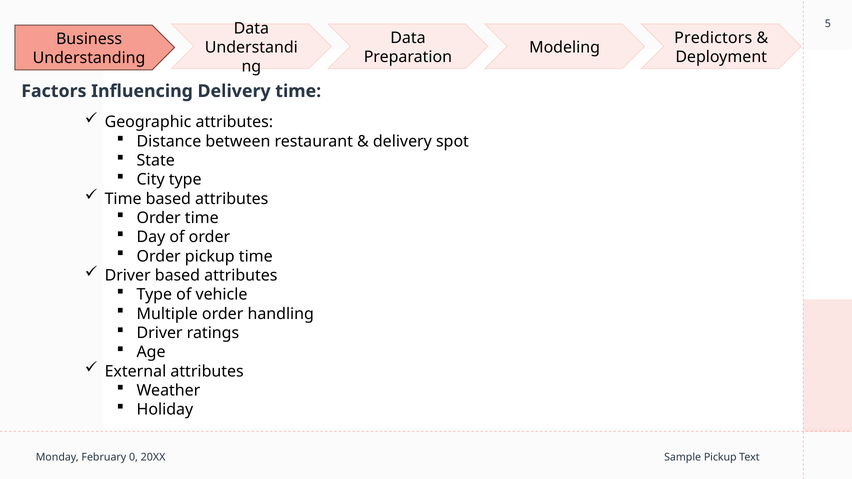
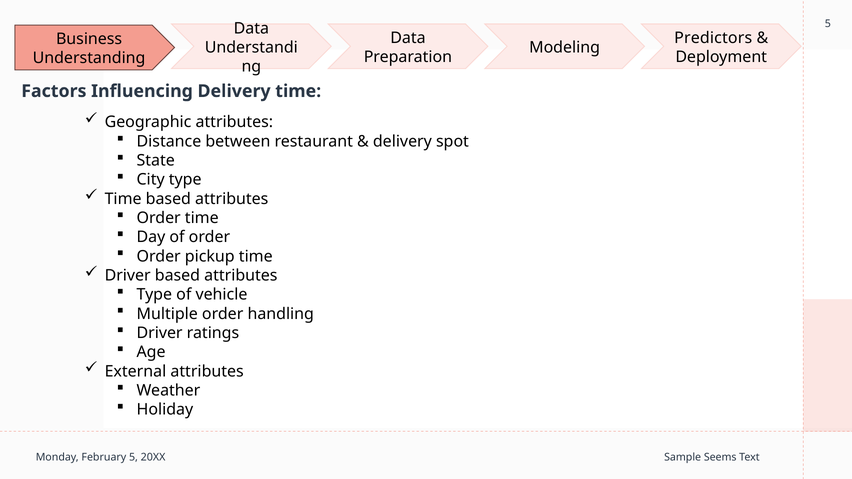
February 0: 0 -> 5 (134, 458)
Sample Pickup: Pickup -> Seems (720, 458)
